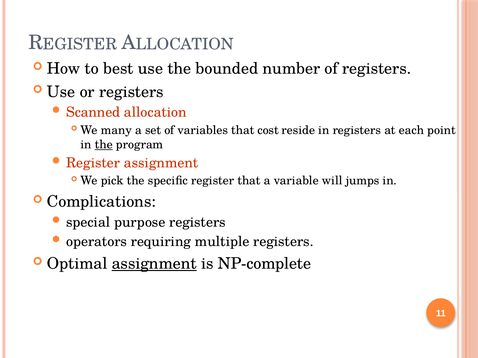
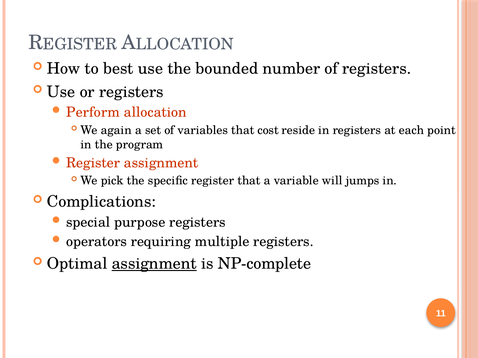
Scanned: Scanned -> Perform (93, 113)
many: many -> again (116, 130)
the underline: present -> none (104, 145)
